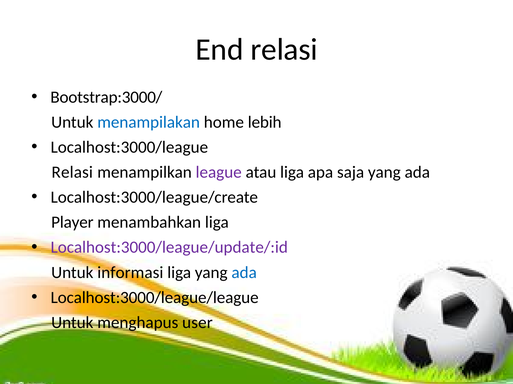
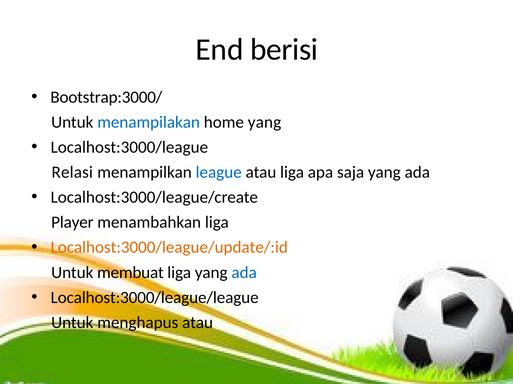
End relasi: relasi -> berisi (284, 50)
home lebih: lebih -> yang (265, 122)
league colour: purple -> blue (219, 173)
Localhost:3000/league/update/:id colour: purple -> orange (169, 248)
informasi: informasi -> membuat (130, 273)
menghapus user: user -> atau (198, 323)
